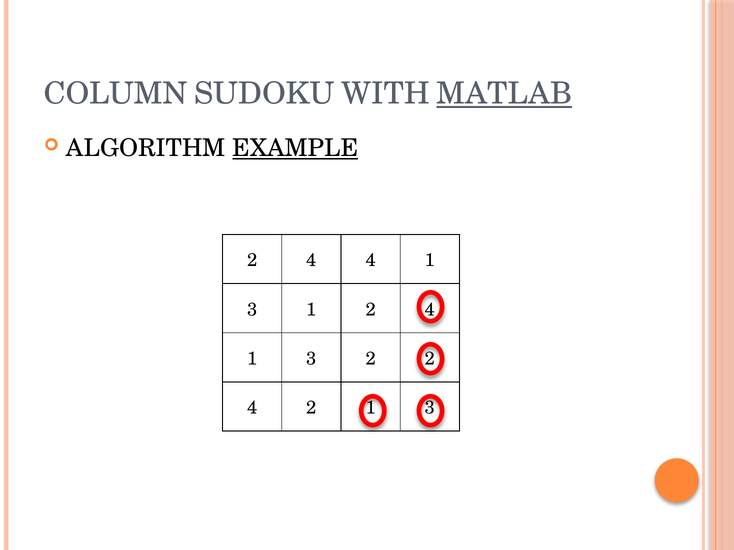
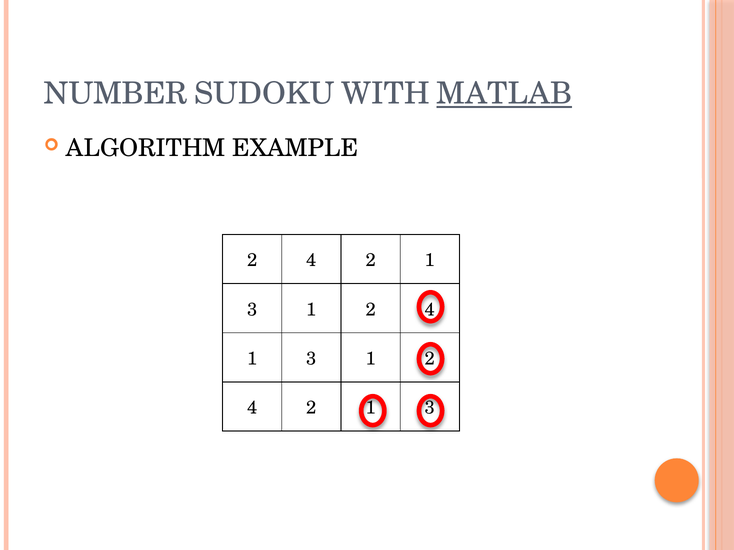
COLUMN: COLUMN -> NUMBER (116, 94)
EXAMPLE underline: present -> none (295, 148)
4: 4 -> 2 (371, 261)
2: 2 -> 1 (371, 359)
